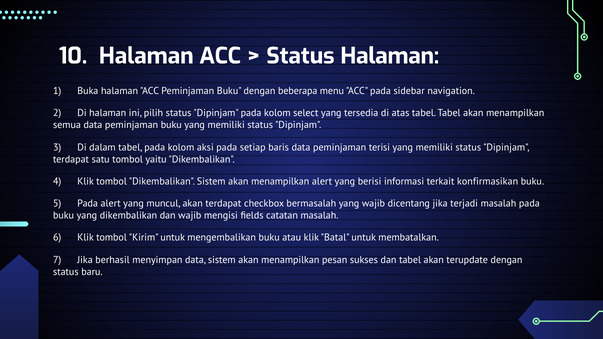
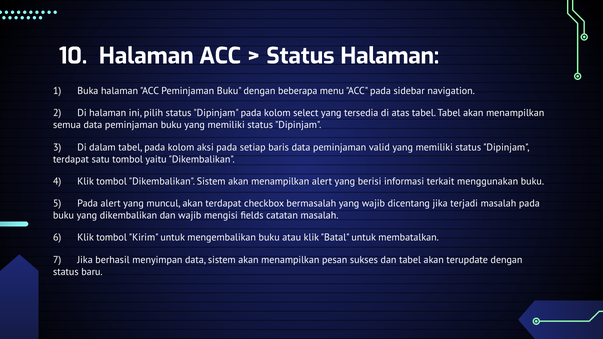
terisi: terisi -> valid (379, 147)
konfirmasikan: konfirmasikan -> menggunakan (488, 182)
